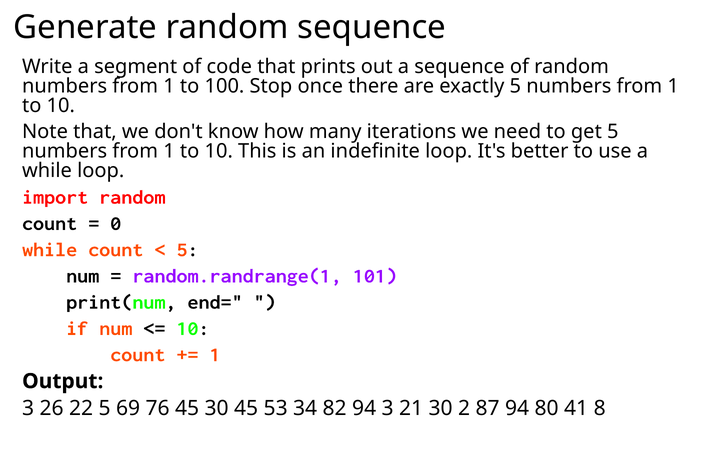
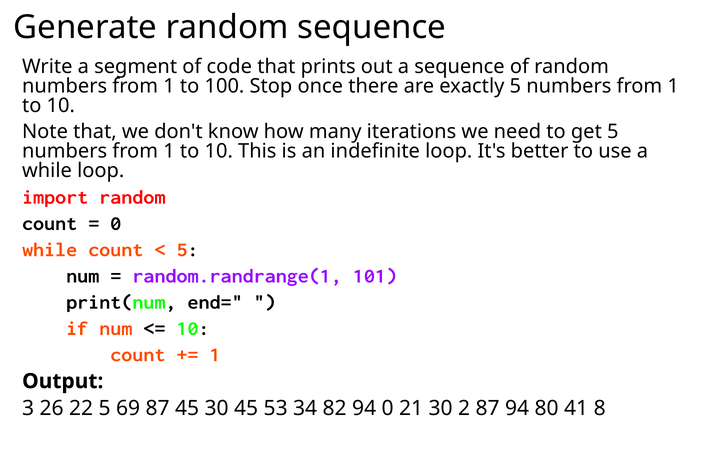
69 76: 76 -> 87 (158, 408)
94 3: 3 -> 0 (388, 408)
